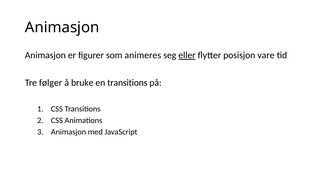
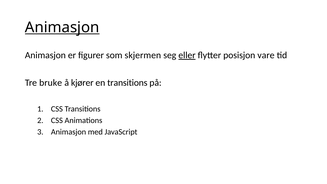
Animasjon underline: none -> present (62, 27)
animeres: animeres -> skjermen (143, 55)
følger: følger -> bruke (51, 83)
bruke: bruke -> kjører (82, 83)
